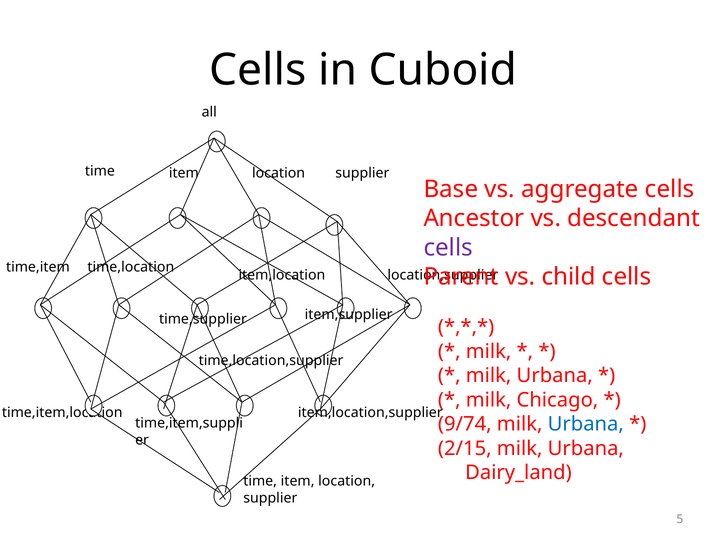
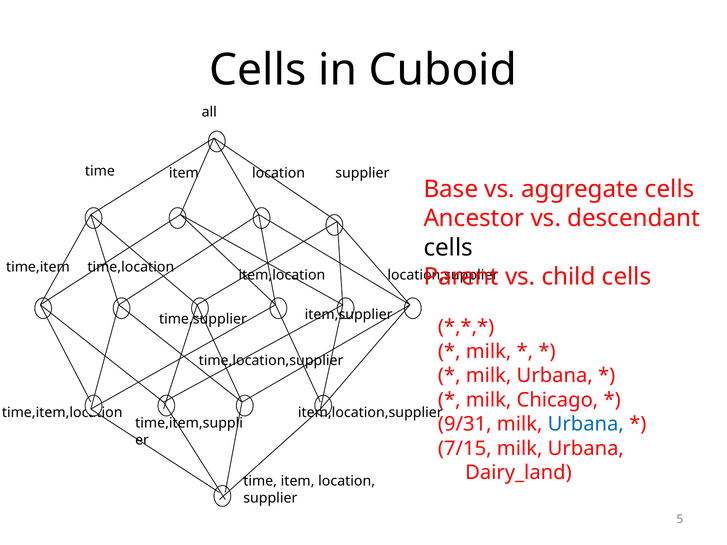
cells colour: purple -> black (448, 248)
9/74: 9/74 -> 9/31 (465, 424)
2/15: 2/15 -> 7/15 (465, 449)
